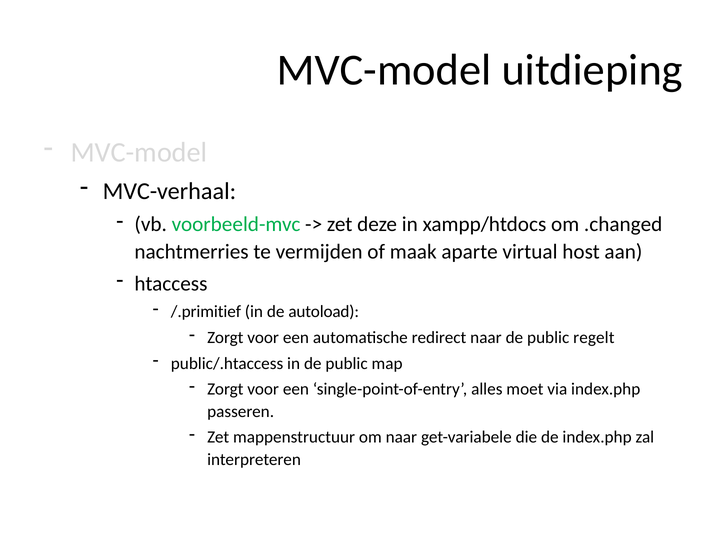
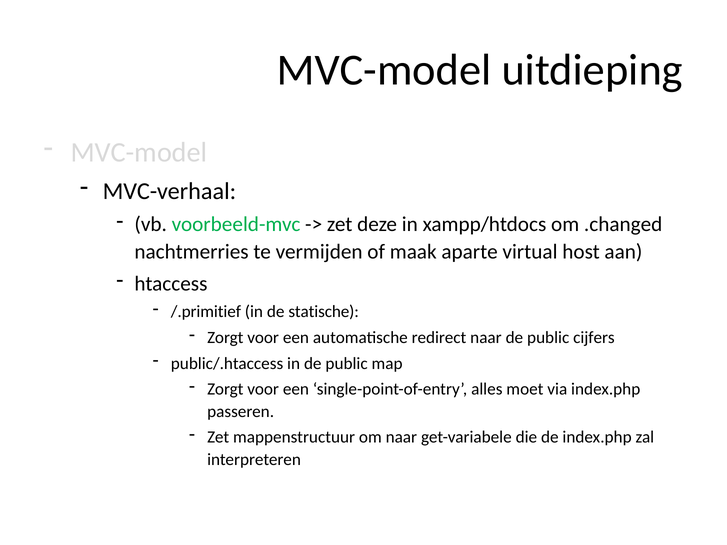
autoload: autoload -> statische (324, 312)
regelt: regelt -> cijfers (594, 338)
